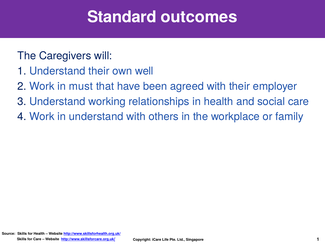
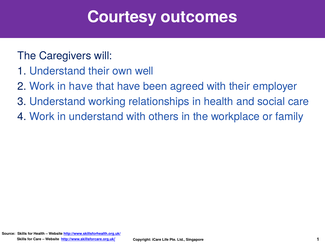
Standard: Standard -> Courtesy (122, 17)
in must: must -> have (81, 86)
